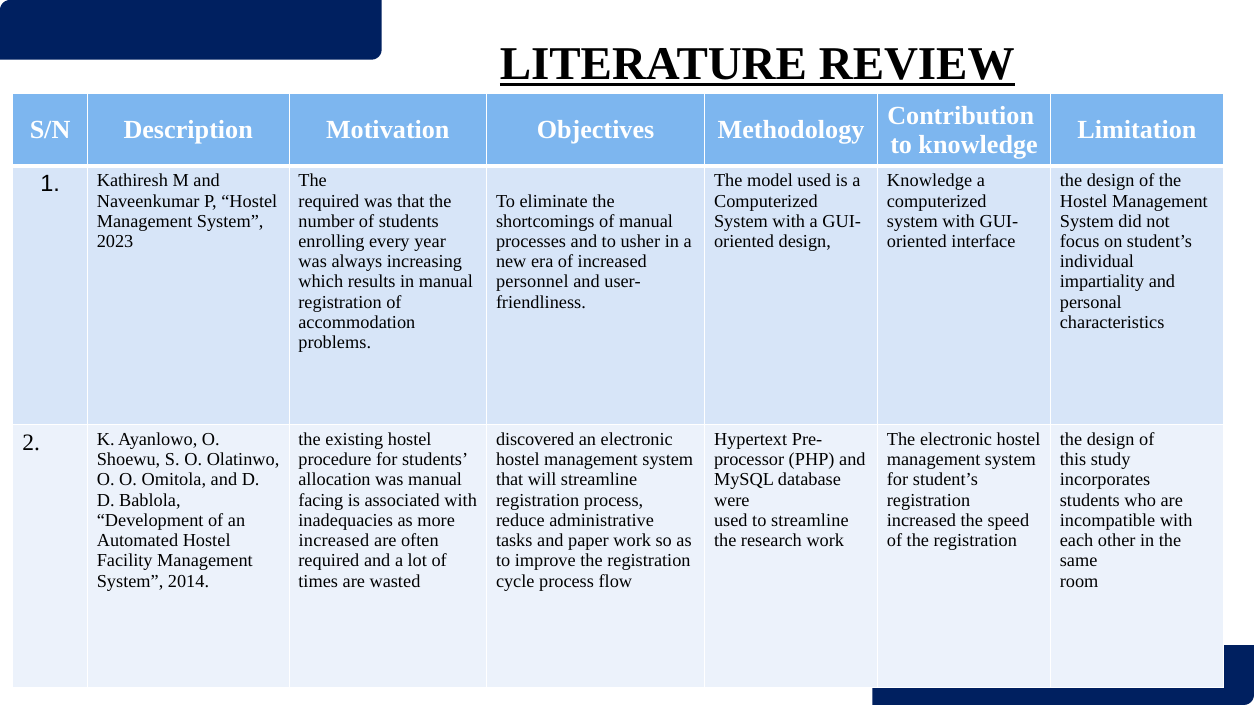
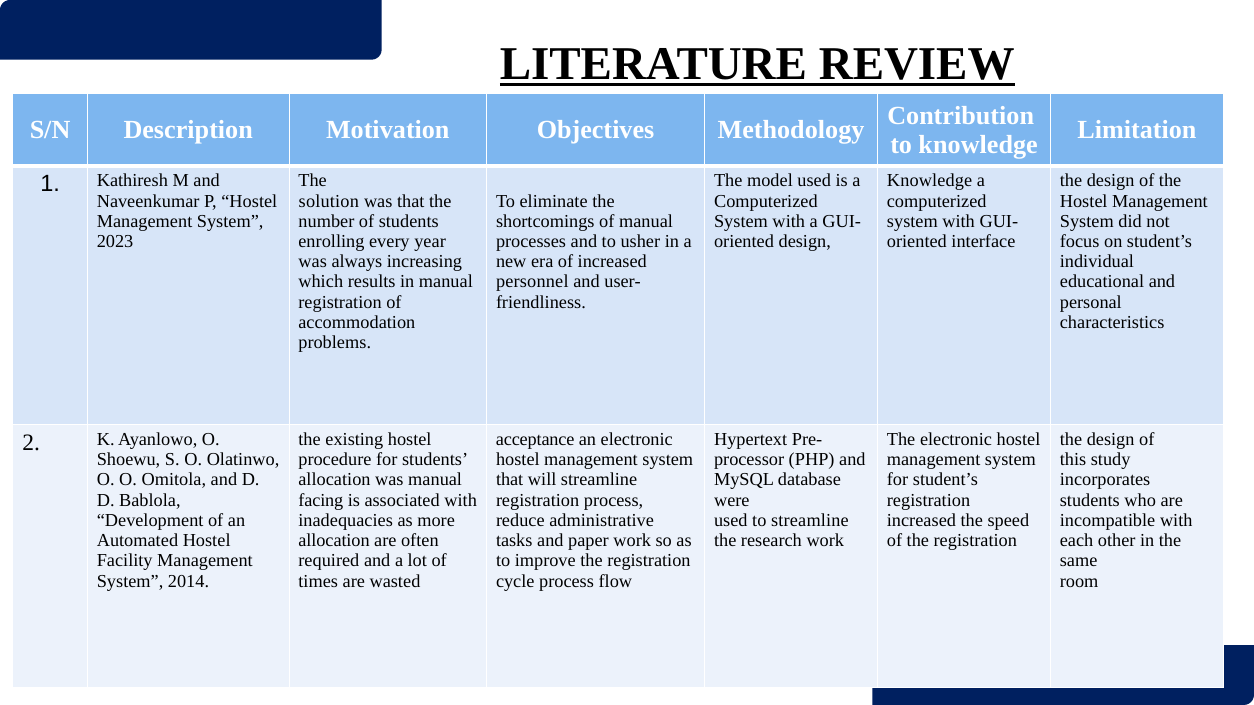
required: required -> solution (329, 201)
impartiality: impartiality -> educational (1102, 282)
discovered: discovered -> acceptance (535, 440)
increased: increased -> allocation (334, 541)
